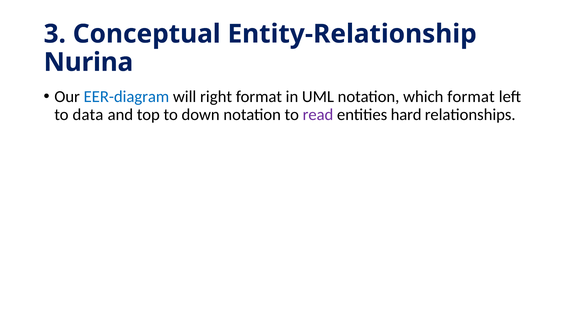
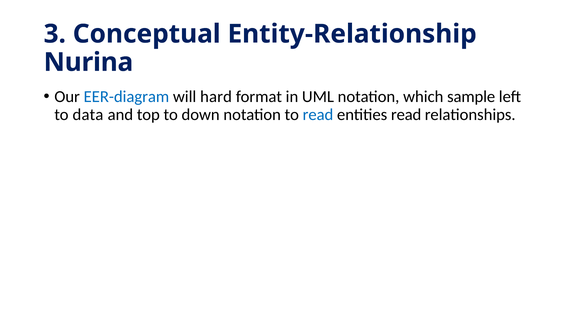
right: right -> hard (216, 97)
which format: format -> sample (471, 97)
read colour: purple -> blue (318, 115)
entities hard: hard -> read (406, 115)
